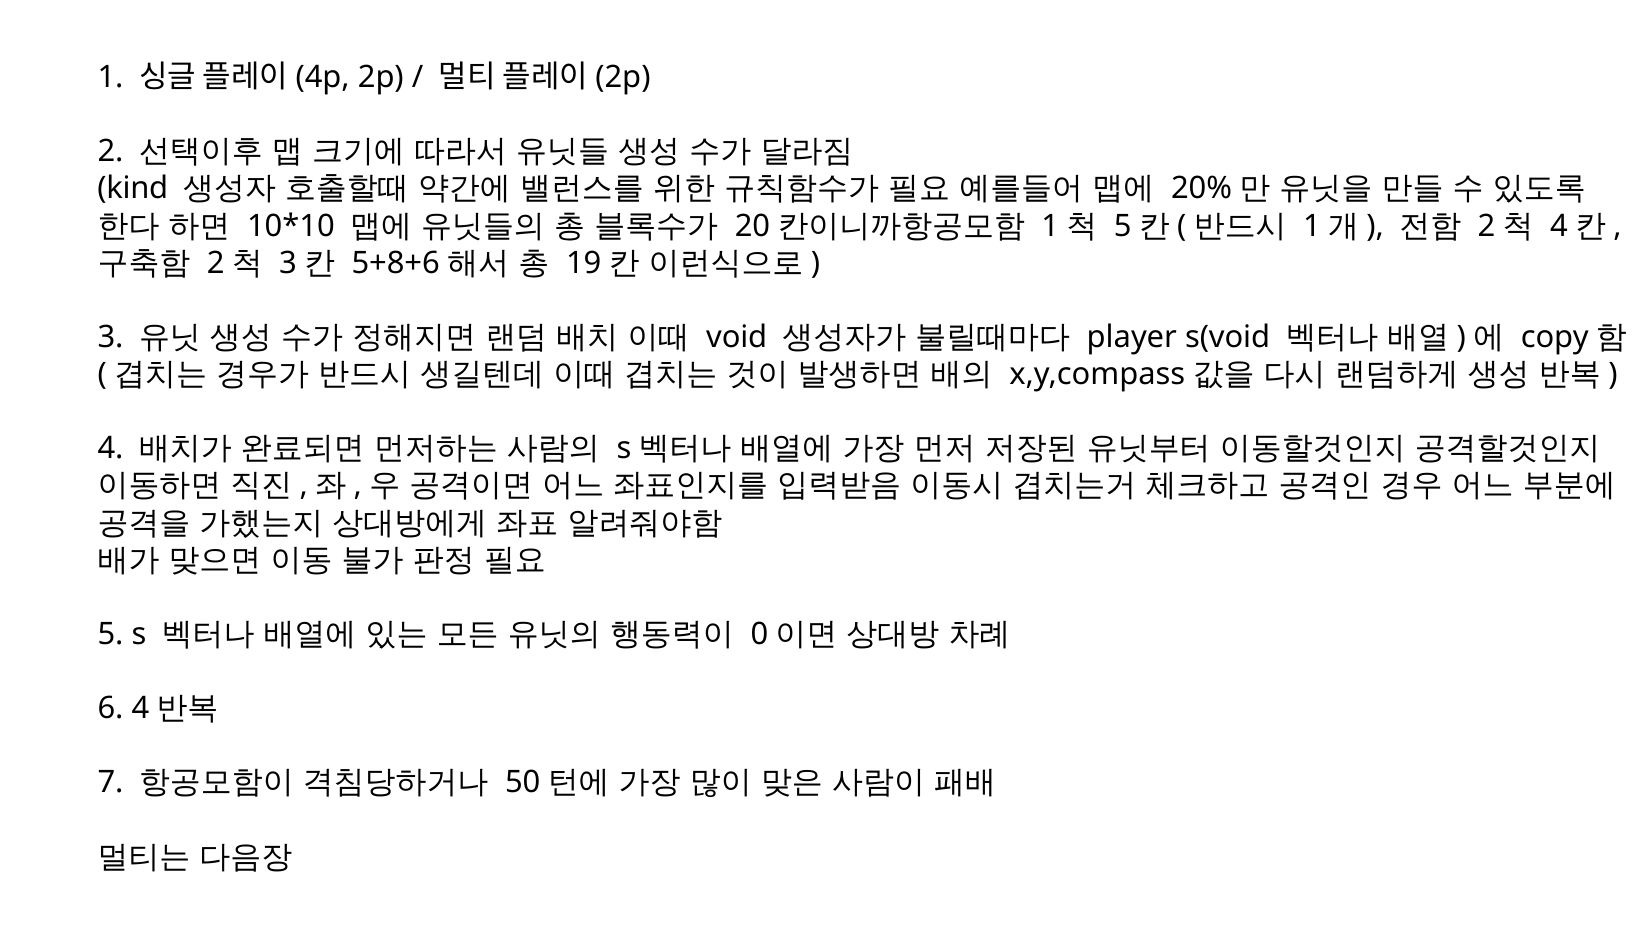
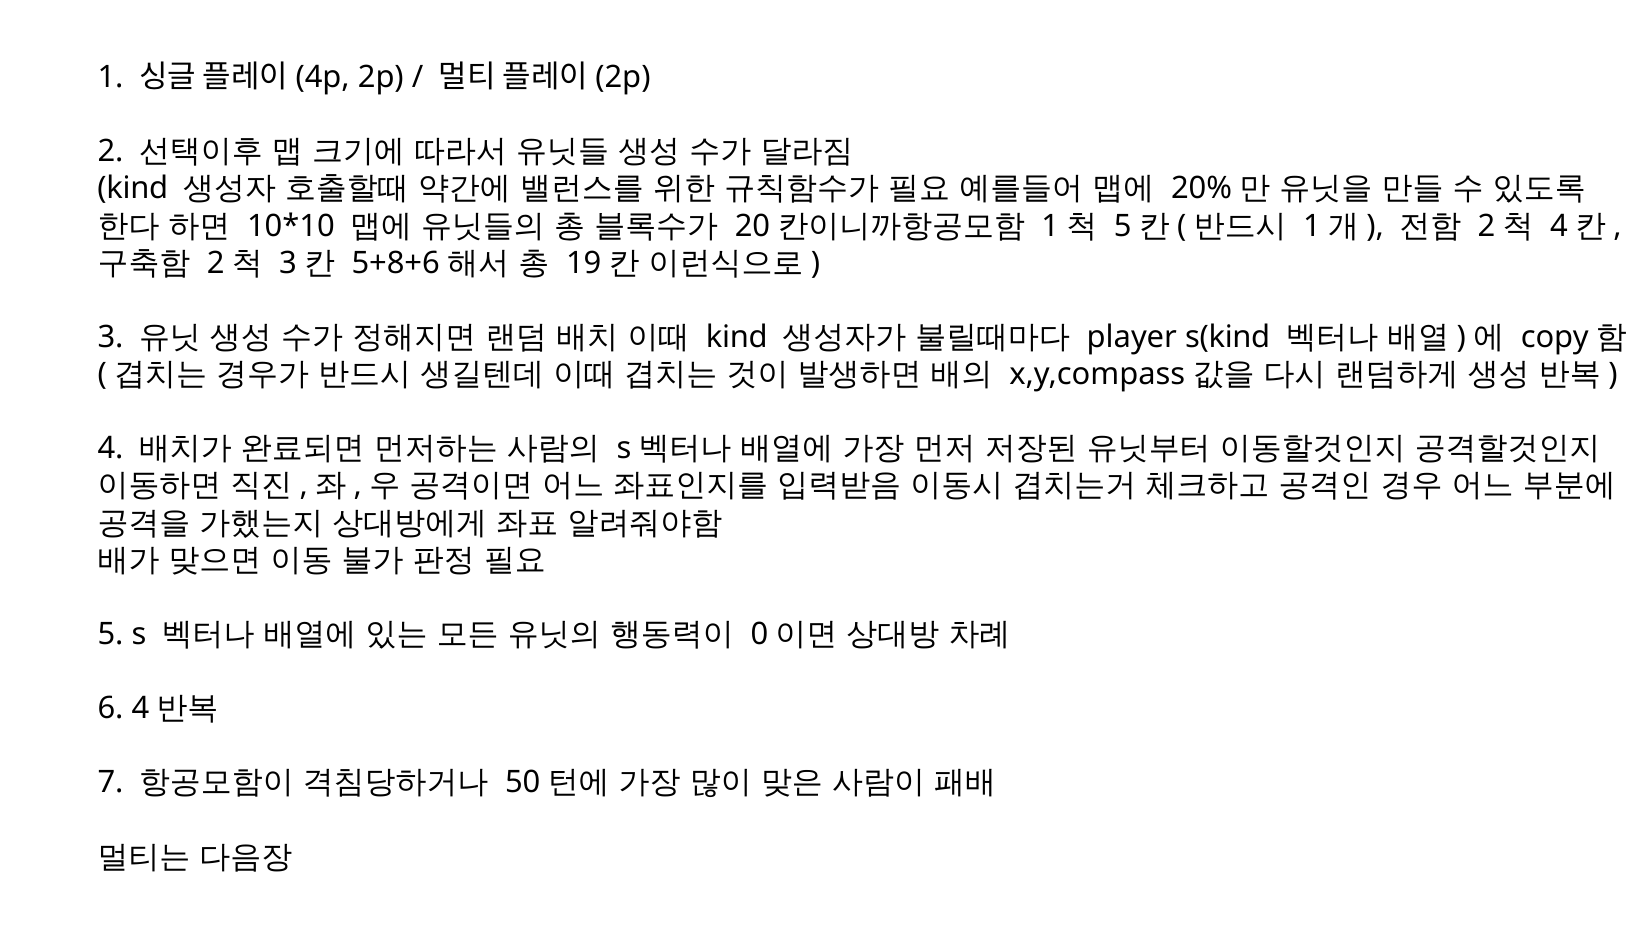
void: void -> kind (737, 337)
s(void: s(void -> s(kind (1228, 337)
